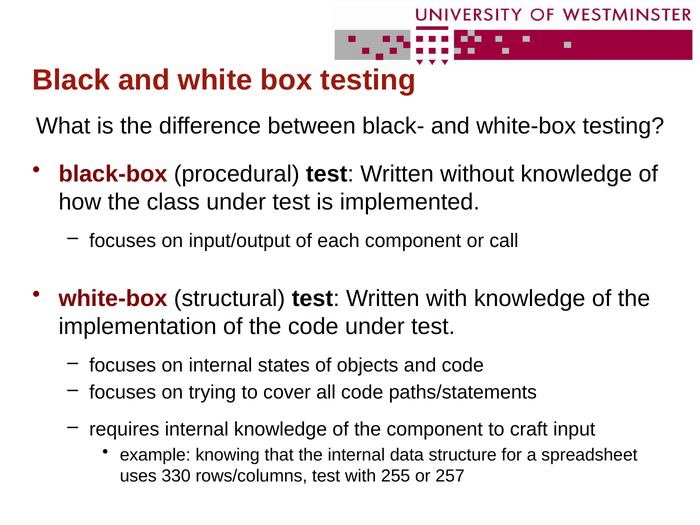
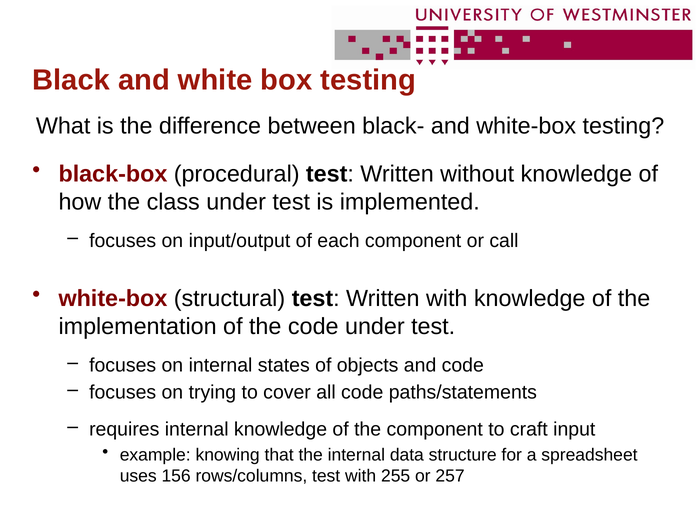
330: 330 -> 156 (176, 476)
